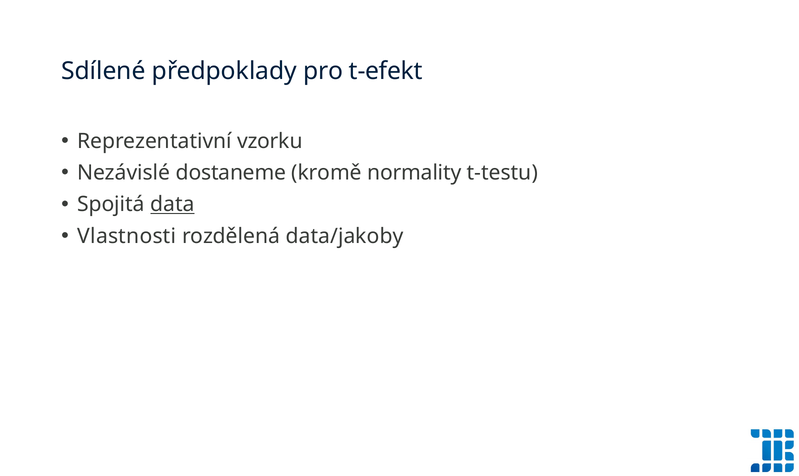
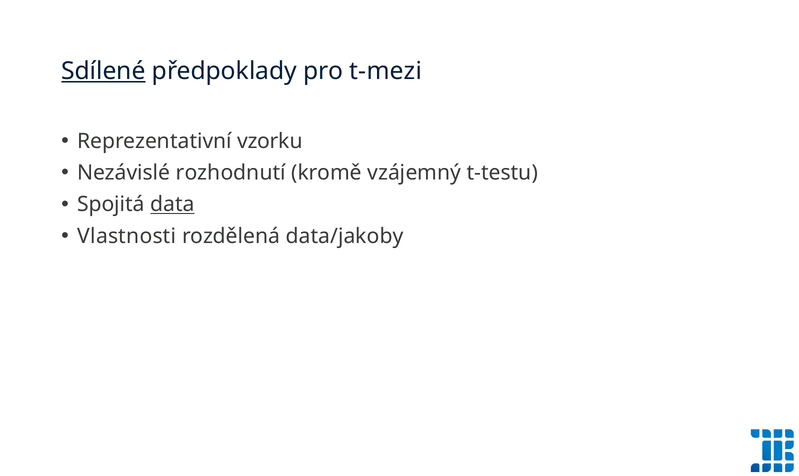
Sdílené underline: none -> present (103, 71)
t-efekt: t-efekt -> t-mezi (386, 71)
dostaneme: dostaneme -> rozhodnutí (231, 173)
normality: normality -> vzájemný (414, 173)
